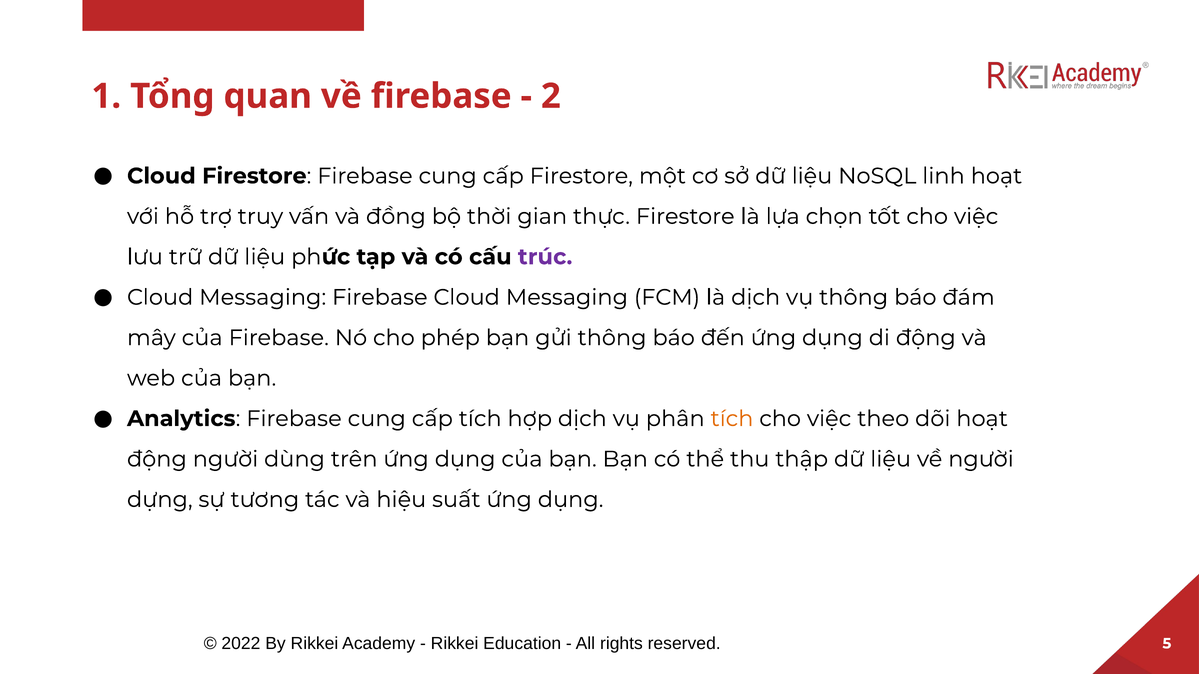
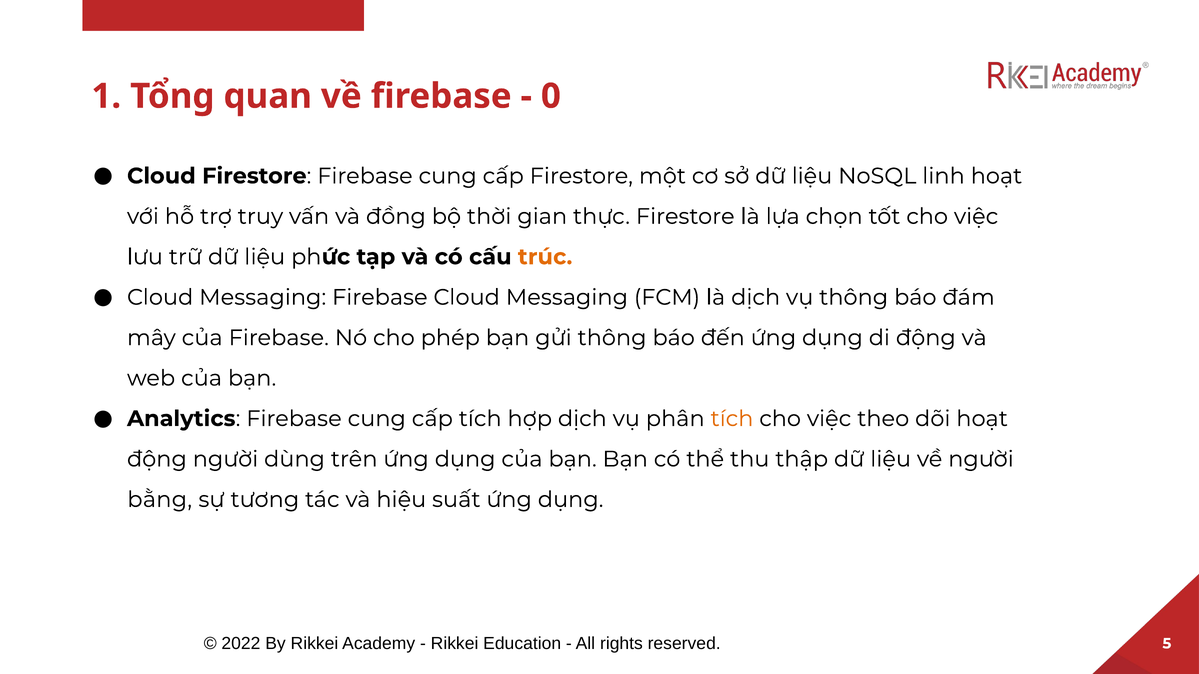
2: 2 -> 0 (551, 96)
trúc colour: purple -> orange (545, 257)
dựng: dựng -> bằng (160, 500)
